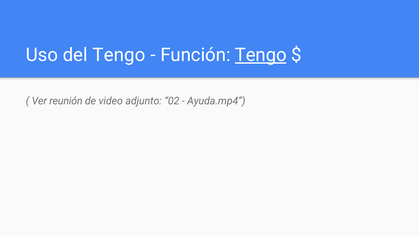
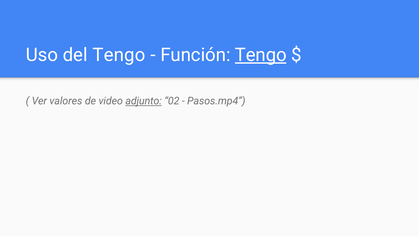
reunión: reunión -> valores (66, 101)
adjunto underline: none -> present (144, 101)
Ayuda.mp4: Ayuda.mp4 -> Pasos.mp4 (216, 101)
